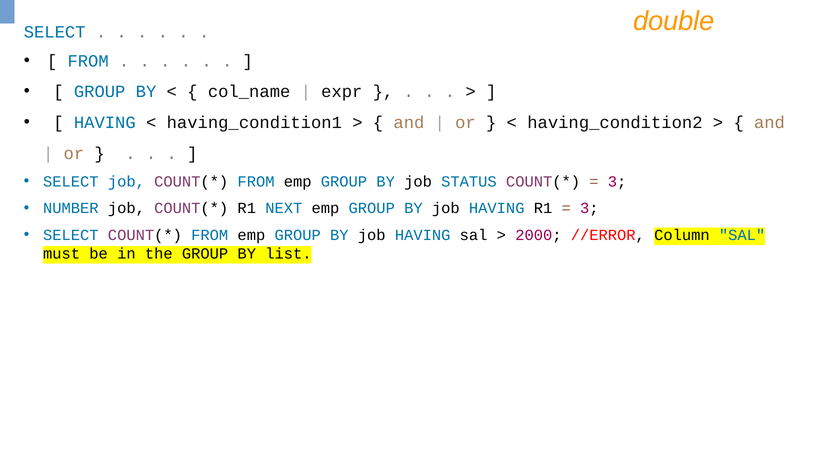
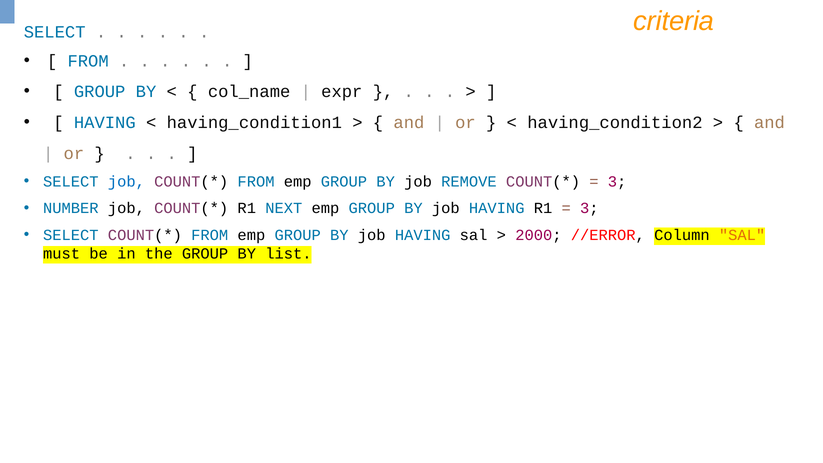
double: double -> criteria (674, 21)
STATUS: STATUS -> REMOVE (469, 182)
SAL colour: blue -> orange (742, 235)
